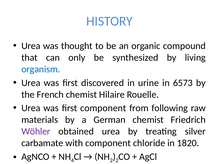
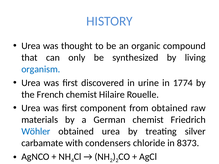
6573: 6573 -> 1774 (183, 83)
from following: following -> obtained (170, 108)
Wöhler colour: purple -> blue (36, 132)
with component: component -> condensers (108, 143)
1820: 1820 -> 8373 (188, 143)
